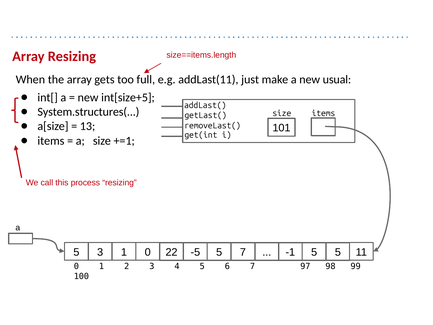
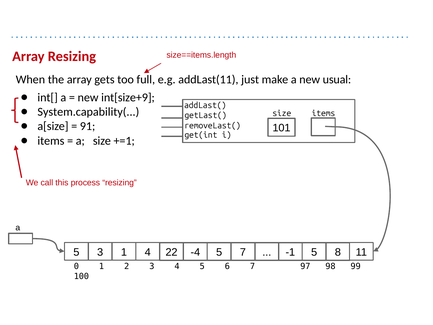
int[size+5: int[size+5 -> int[size+9 (128, 97)
System.structures(: System.structures( -> System.capability( (88, 112)
13: 13 -> 91 (88, 126)
1 0: 0 -> 4 (148, 252)
-5: -5 -> -4 (195, 252)
5 5: 5 -> 8 (338, 252)
